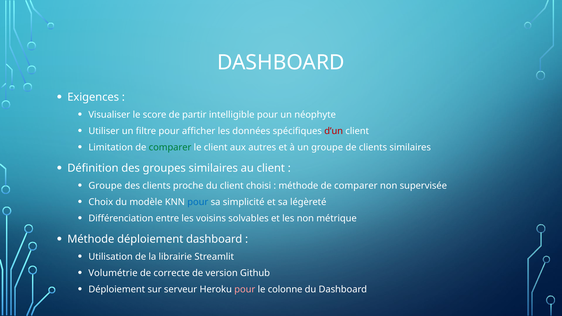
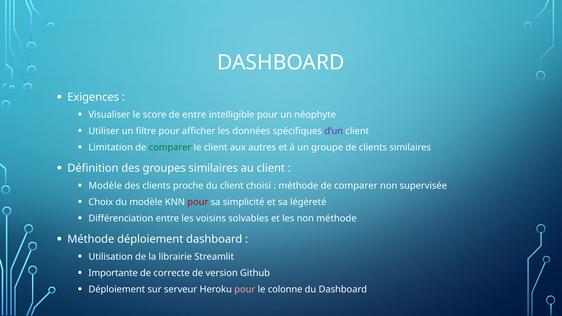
de partir: partir -> entre (194, 115)
d’un colour: red -> purple (334, 131)
Groupe: Groupe -> Modèle (105, 186)
pour colour: blue -> red (198, 202)
non métrique: métrique -> méthode (336, 218)
Volumétrie: Volumétrie -> Importante (113, 273)
